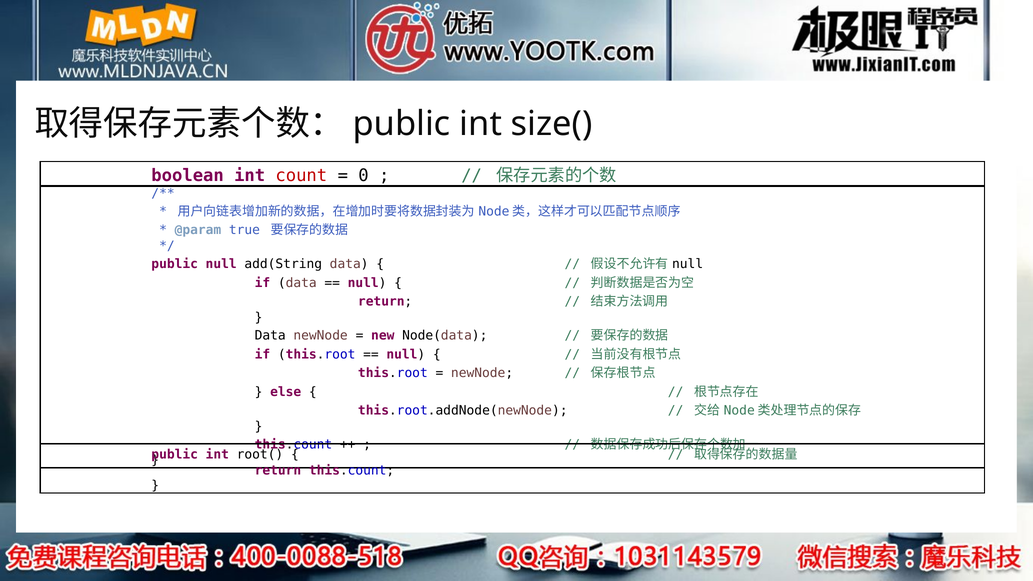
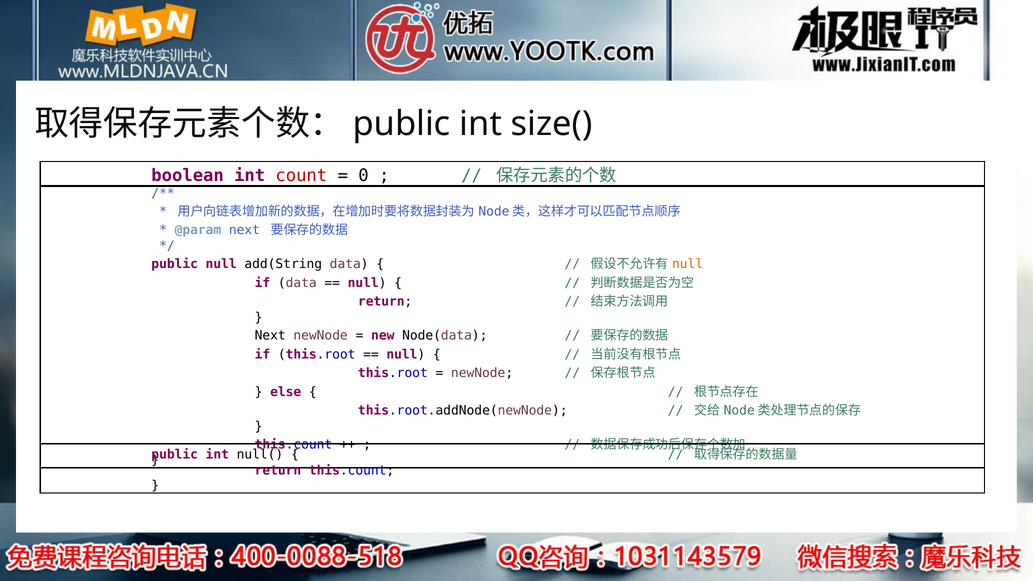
@param true: true -> next (244, 230)
null colour: black -> orange (688, 264)
Data: Data -> Next (270, 336)
root(: root( -> null( (260, 455)
